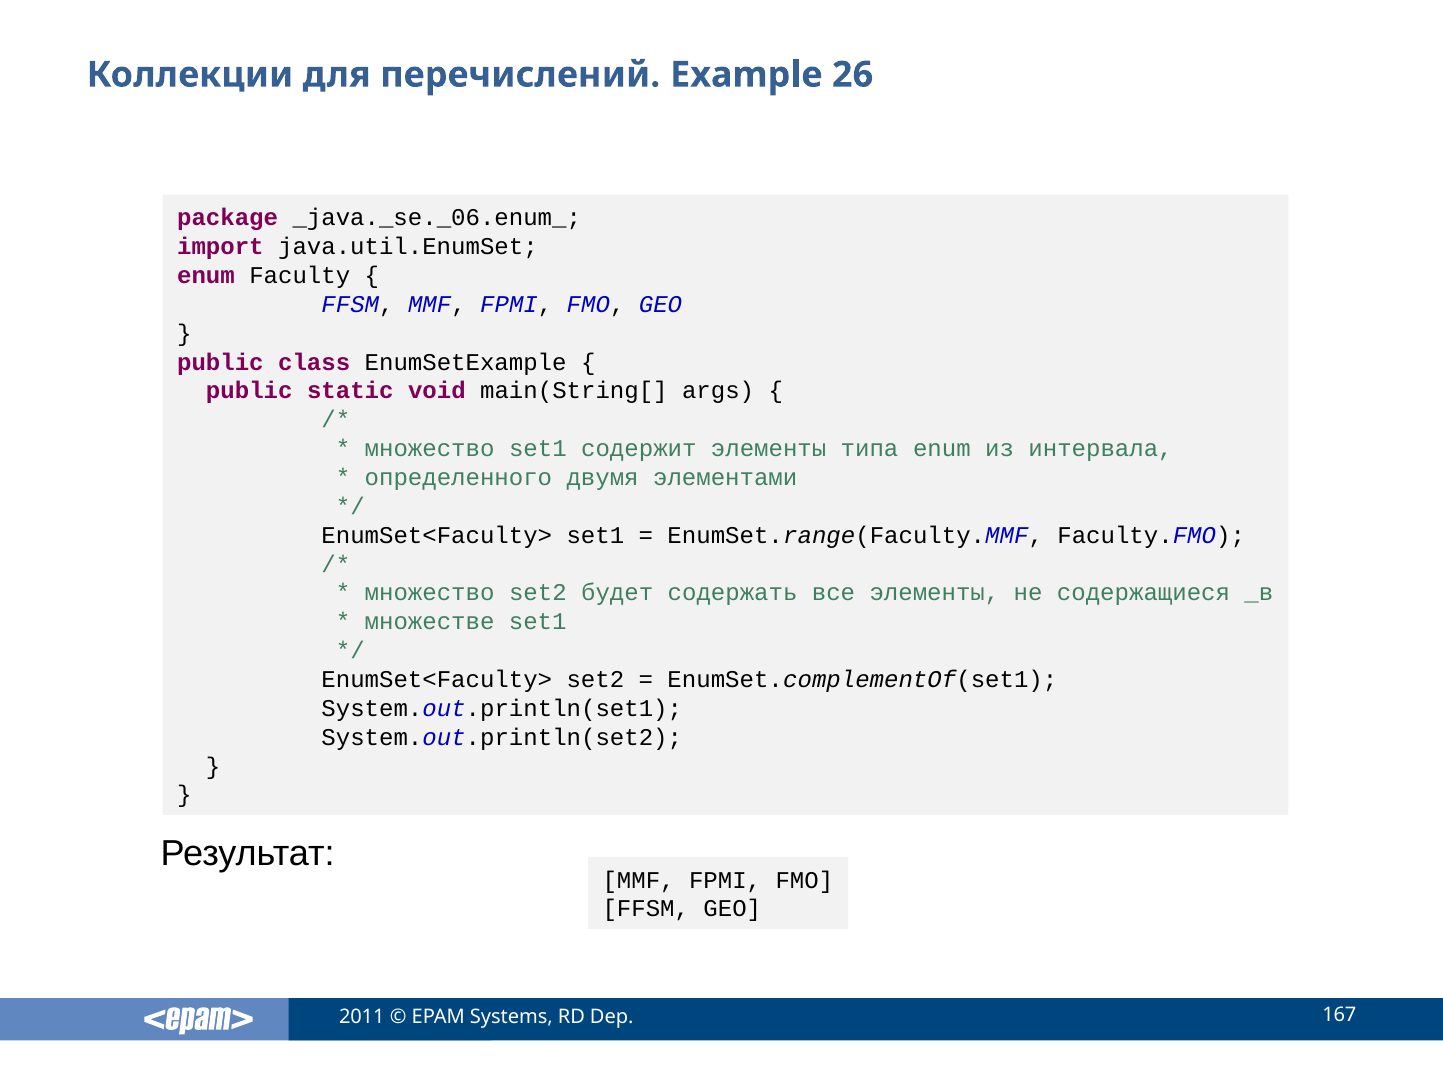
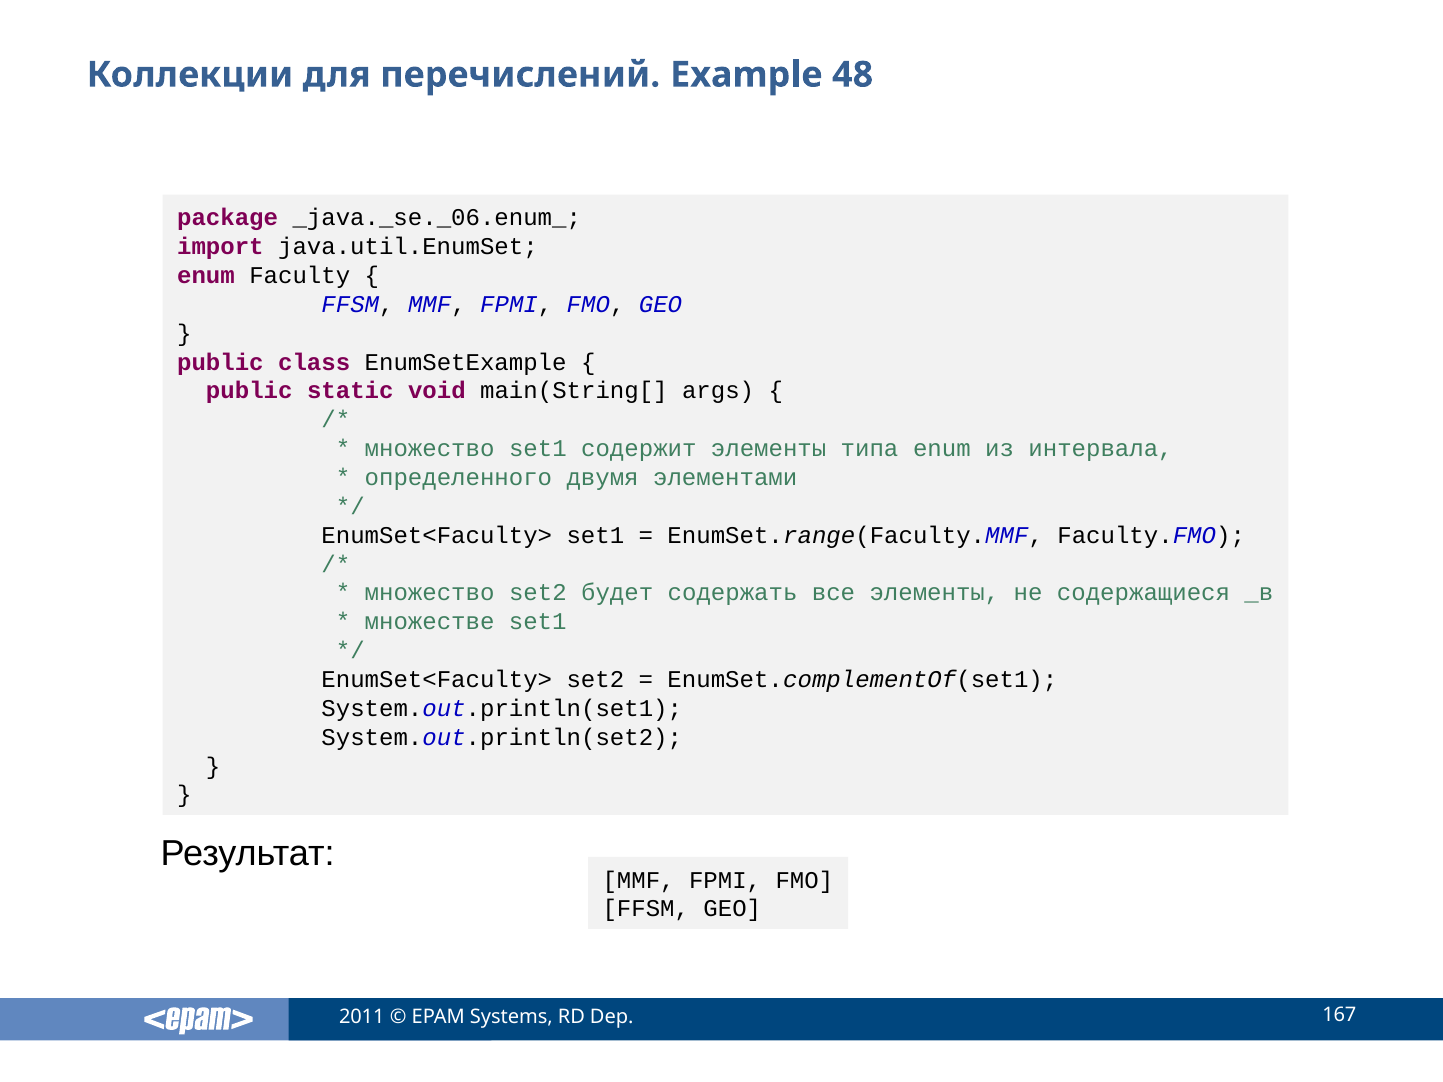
26: 26 -> 48 (853, 75)
